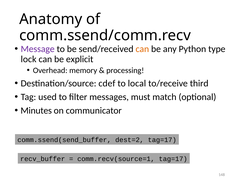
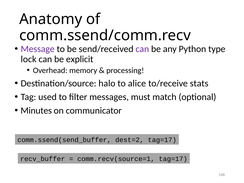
can colour: orange -> purple (142, 49)
cdef: cdef -> halo (107, 83)
local: local -> alice (137, 83)
third: third -> stats (199, 83)
